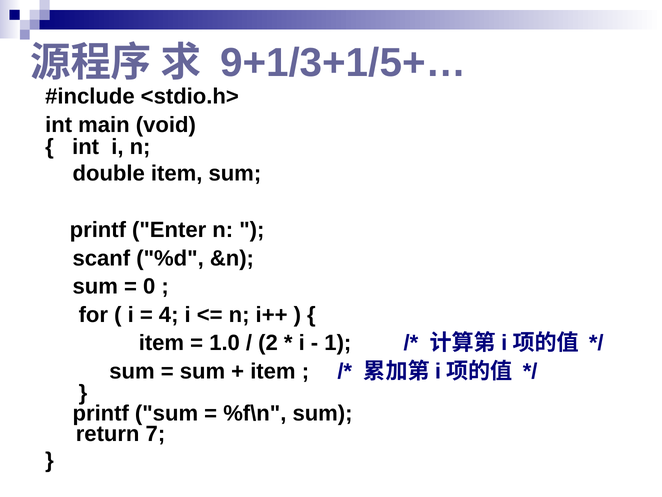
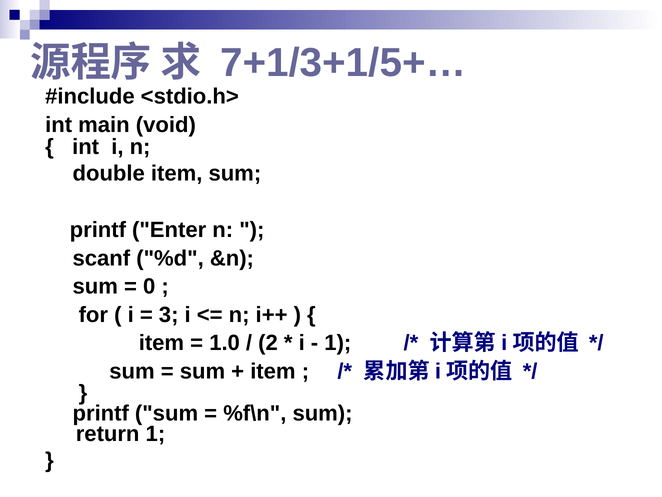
9+1/3+1/5+…: 9+1/3+1/5+… -> 7+1/3+1/5+… (343, 63)
4: 4 -> 3 (169, 314)
return 7: 7 -> 1 (155, 433)
